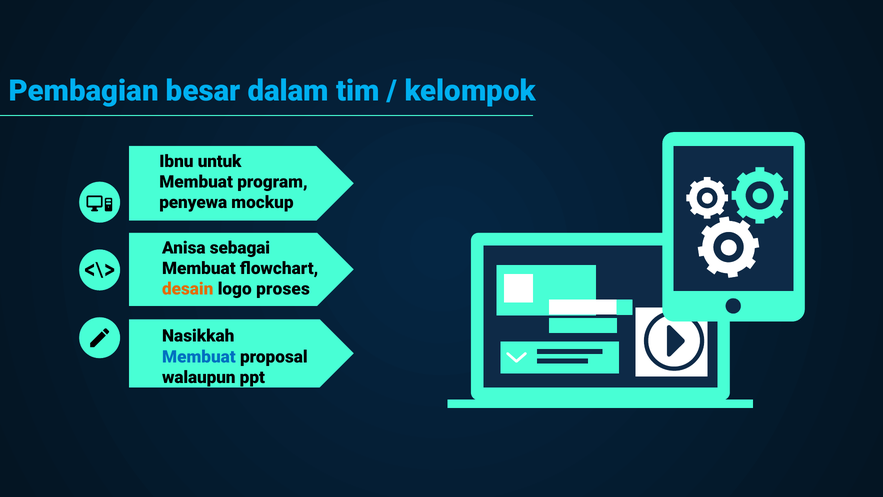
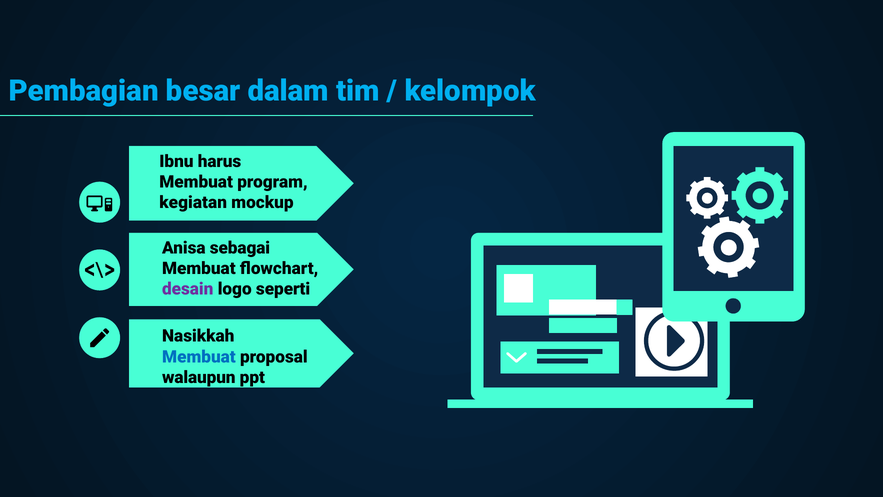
untuk: untuk -> harus (220, 161)
penyewa: penyewa -> kegiatan (193, 203)
desain colour: orange -> purple (188, 289)
proses: proses -> seperti (283, 289)
